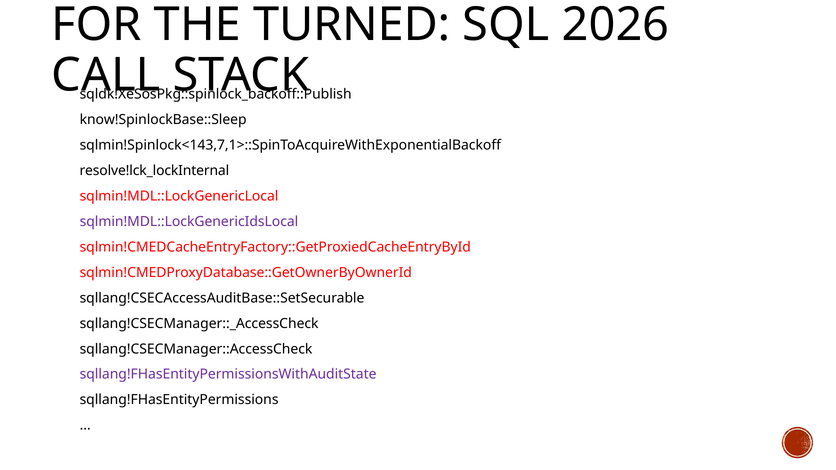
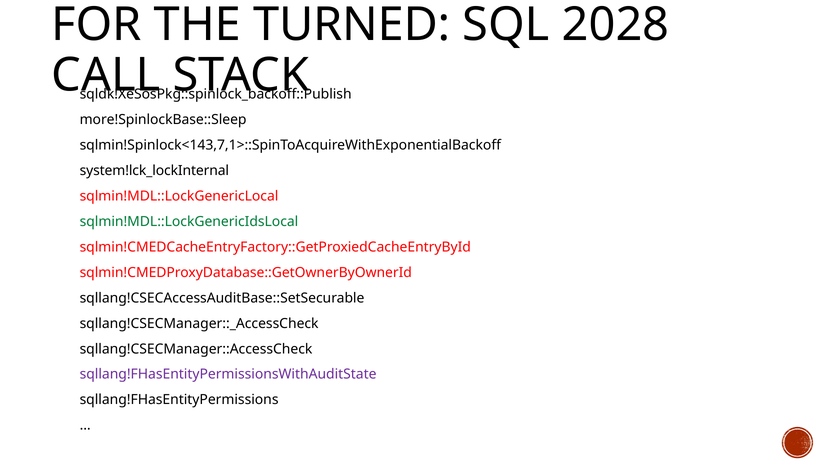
2026: 2026 -> 2028 (616, 25)
know!SpinlockBase::Sleep: know!SpinlockBase::Sleep -> more!SpinlockBase::Sleep (163, 120)
resolve!lck_lockInternal: resolve!lck_lockInternal -> system!lck_lockInternal (154, 171)
sqlmin!MDL::LockGenericIdsLocal colour: purple -> green (189, 222)
